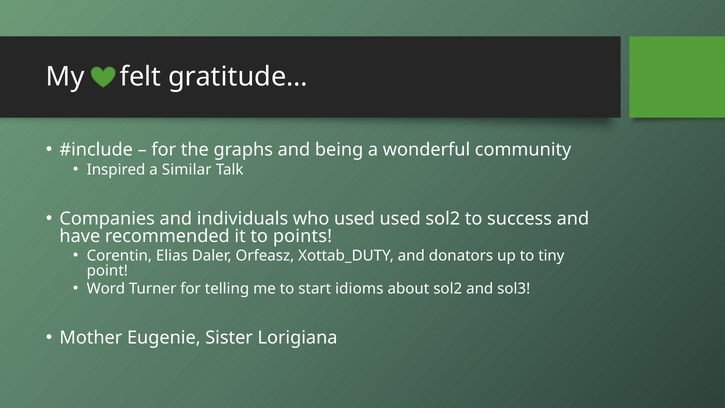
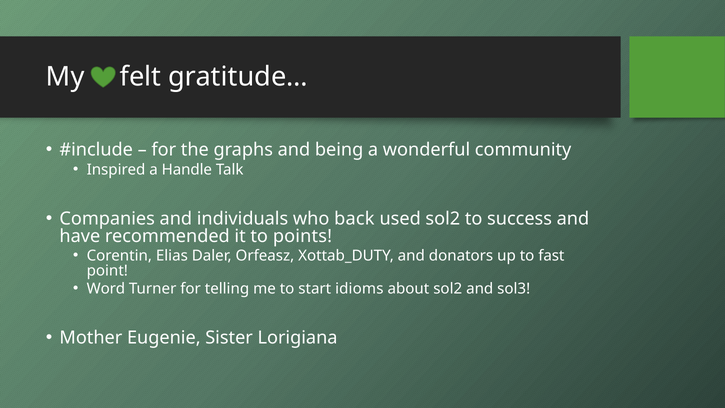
Similar: Similar -> Handle (187, 169)
who used: used -> back (354, 219)
tiny: tiny -> fast (551, 256)
